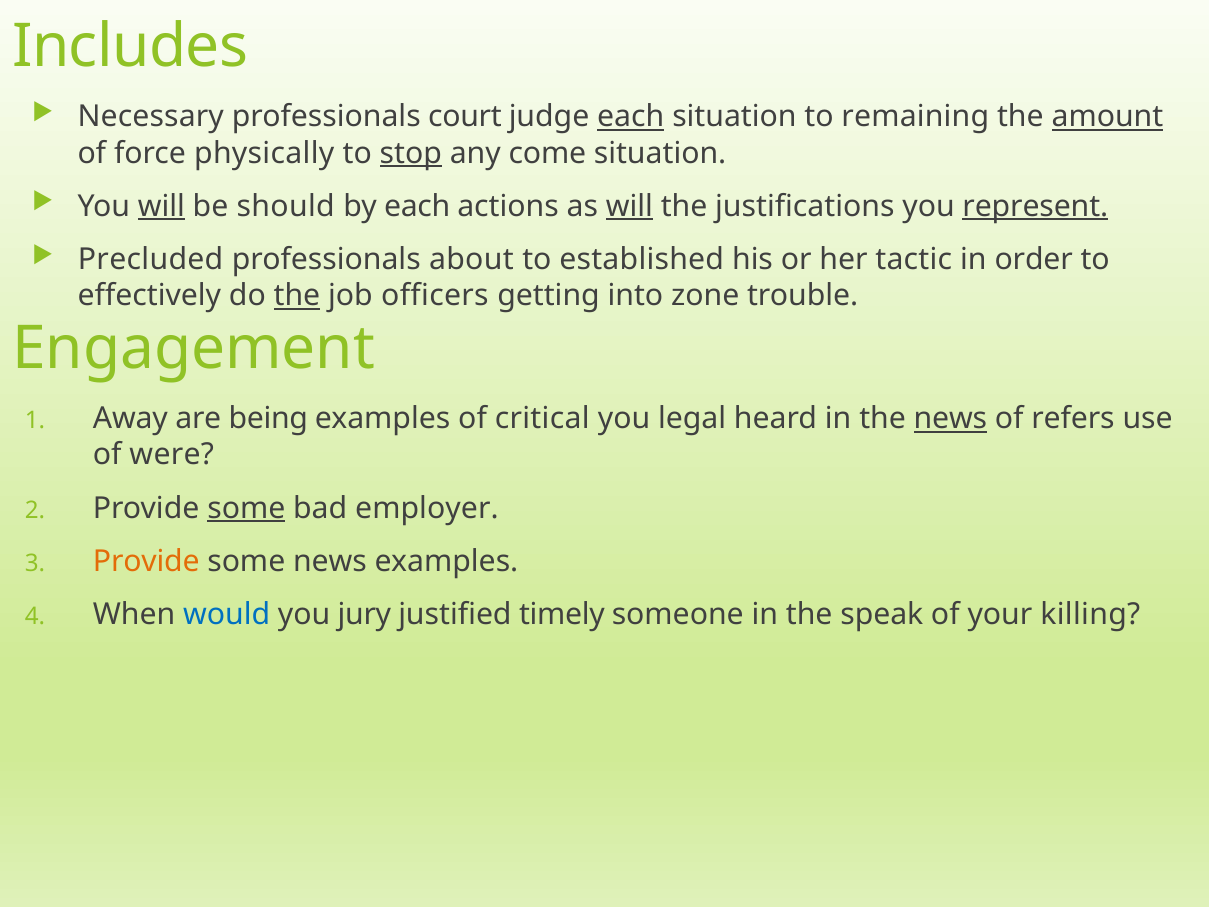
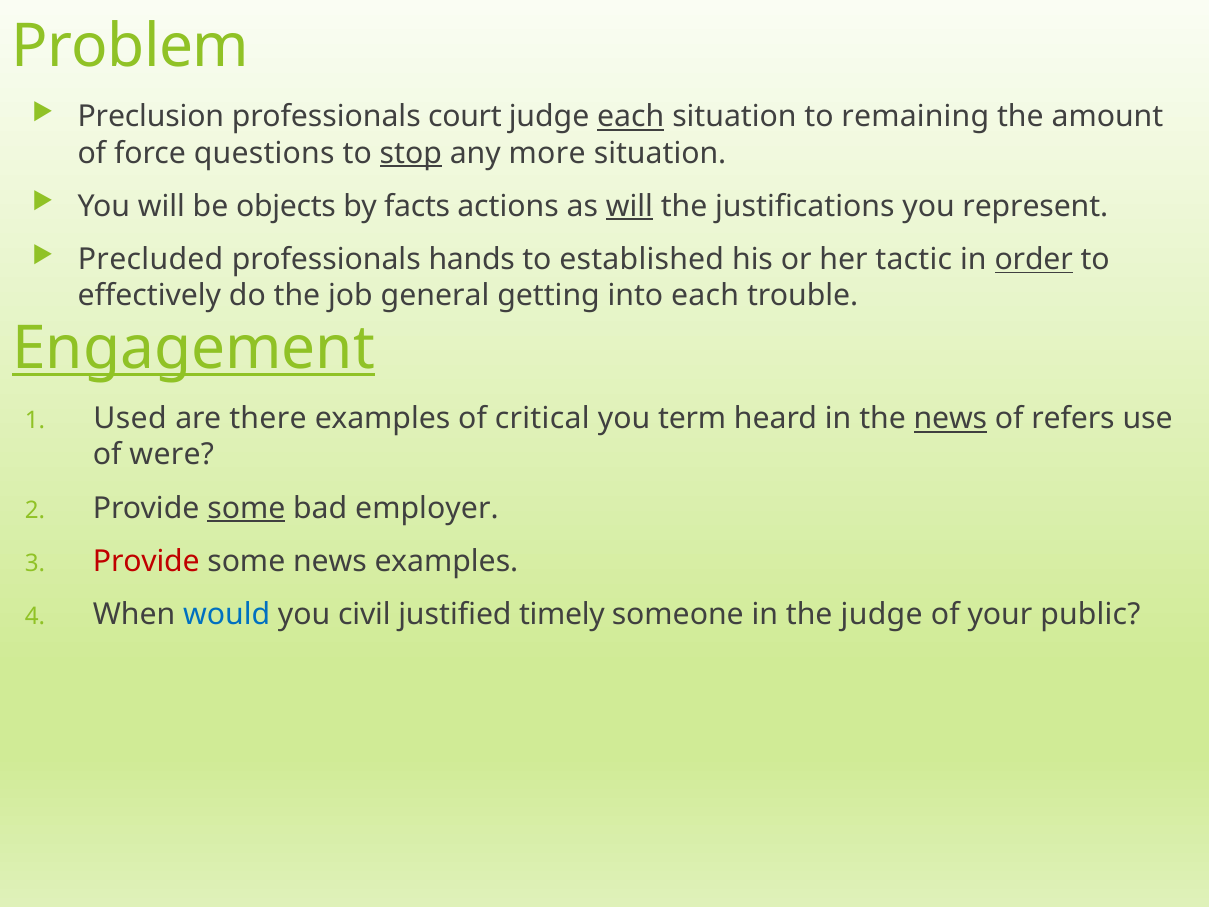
Includes: Includes -> Problem (130, 47)
Necessary: Necessary -> Preclusion (151, 117)
amount underline: present -> none (1107, 117)
physically: physically -> questions (264, 153)
come: come -> more (547, 153)
will underline: present -> none (161, 206)
should: should -> objects (286, 206)
by each: each -> facts (417, 206)
represent underline: present -> none (1035, 206)
about: about -> hands (472, 259)
order underline: none -> present (1034, 259)
the underline: present -> none (297, 296)
officers: officers -> general (435, 296)
into zone: zone -> each (705, 296)
Engagement underline: none -> present (194, 348)
Away: Away -> Used (130, 419)
being: being -> there (268, 419)
legal: legal -> term (692, 419)
Provide colour: orange -> red (146, 561)
jury: jury -> civil (364, 614)
the speak: speak -> judge (882, 614)
killing: killing -> public (1090, 614)
